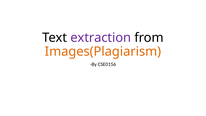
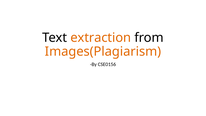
extraction colour: purple -> orange (101, 38)
